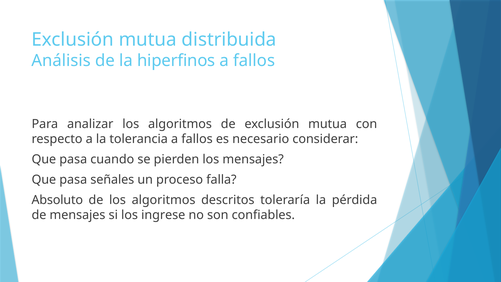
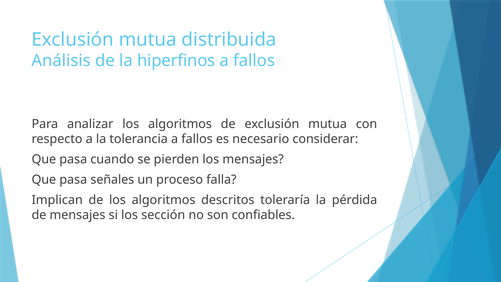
Absoluto: Absoluto -> Implican (57, 200)
ingrese: ingrese -> sección (163, 215)
